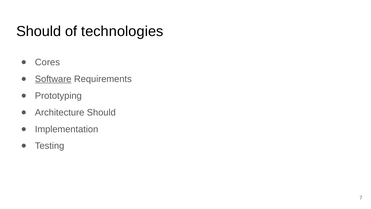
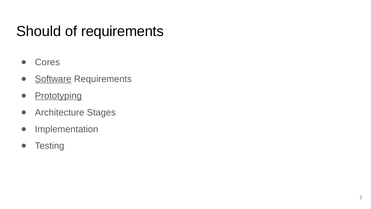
of technologies: technologies -> requirements (122, 31)
Prototyping underline: none -> present (58, 96)
Architecture Should: Should -> Stages (101, 112)
